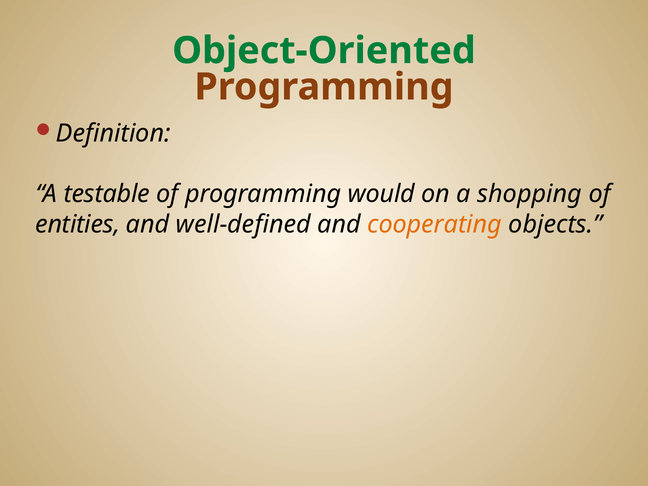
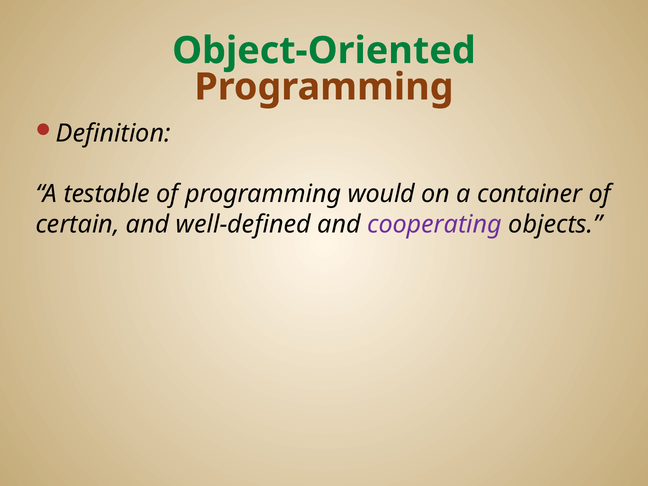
shopping: shopping -> container (530, 194)
entities: entities -> certain (78, 224)
cooperating colour: orange -> purple (435, 224)
